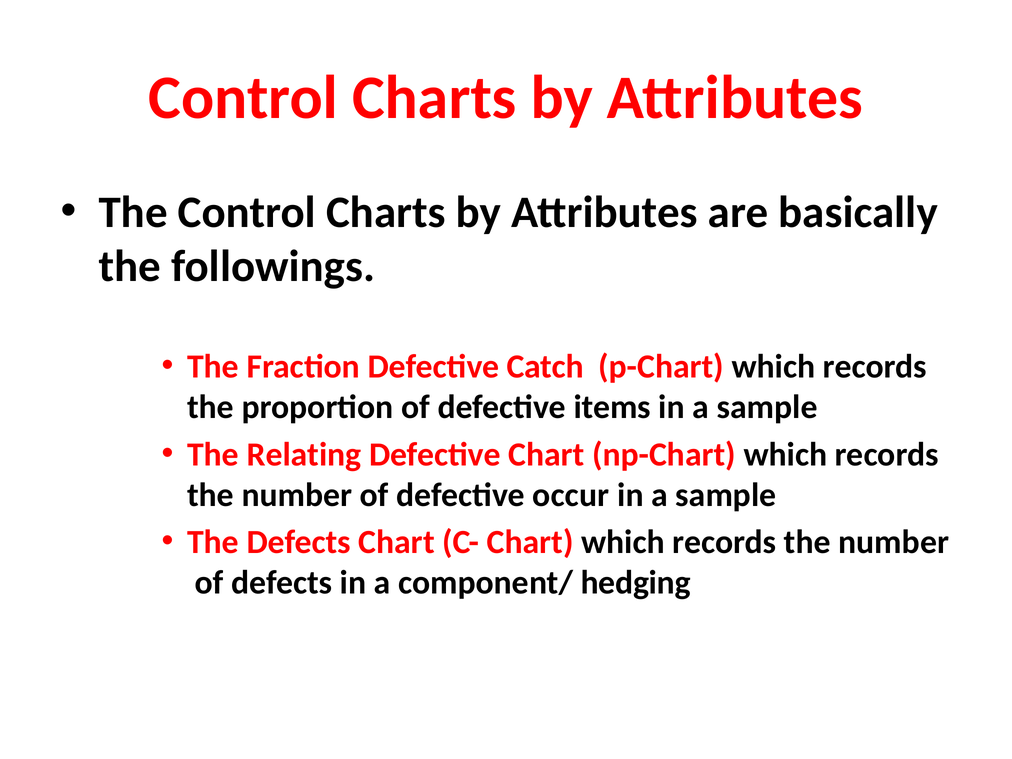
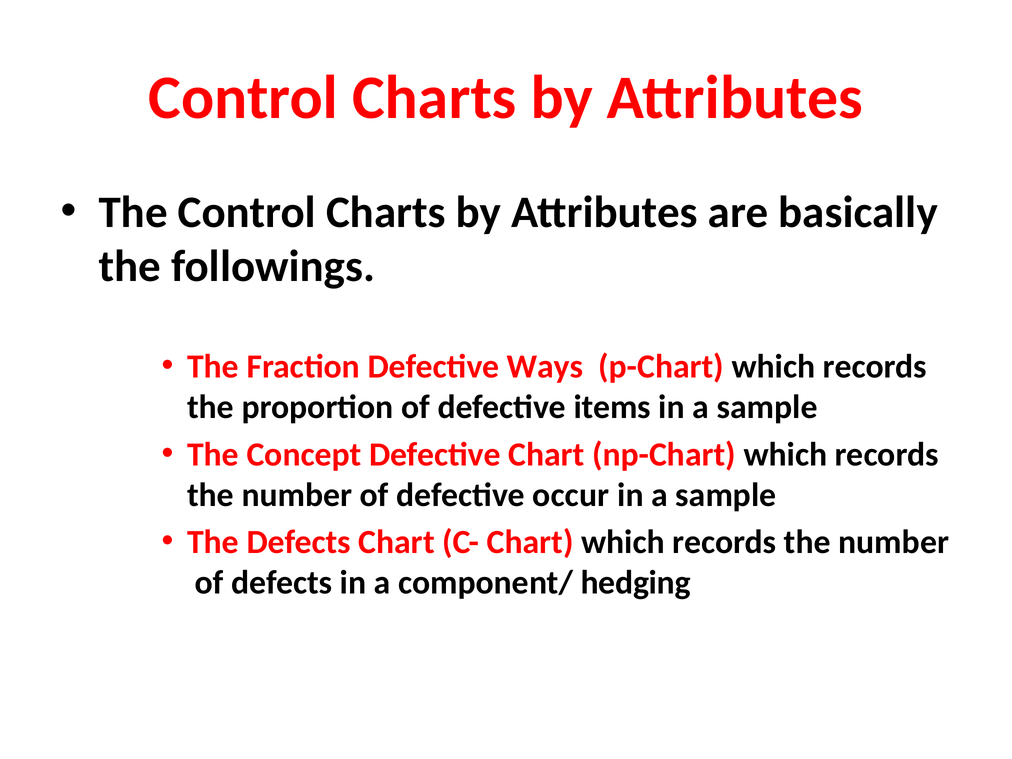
Catch: Catch -> Ways (545, 367)
Relating: Relating -> Concept (304, 454)
